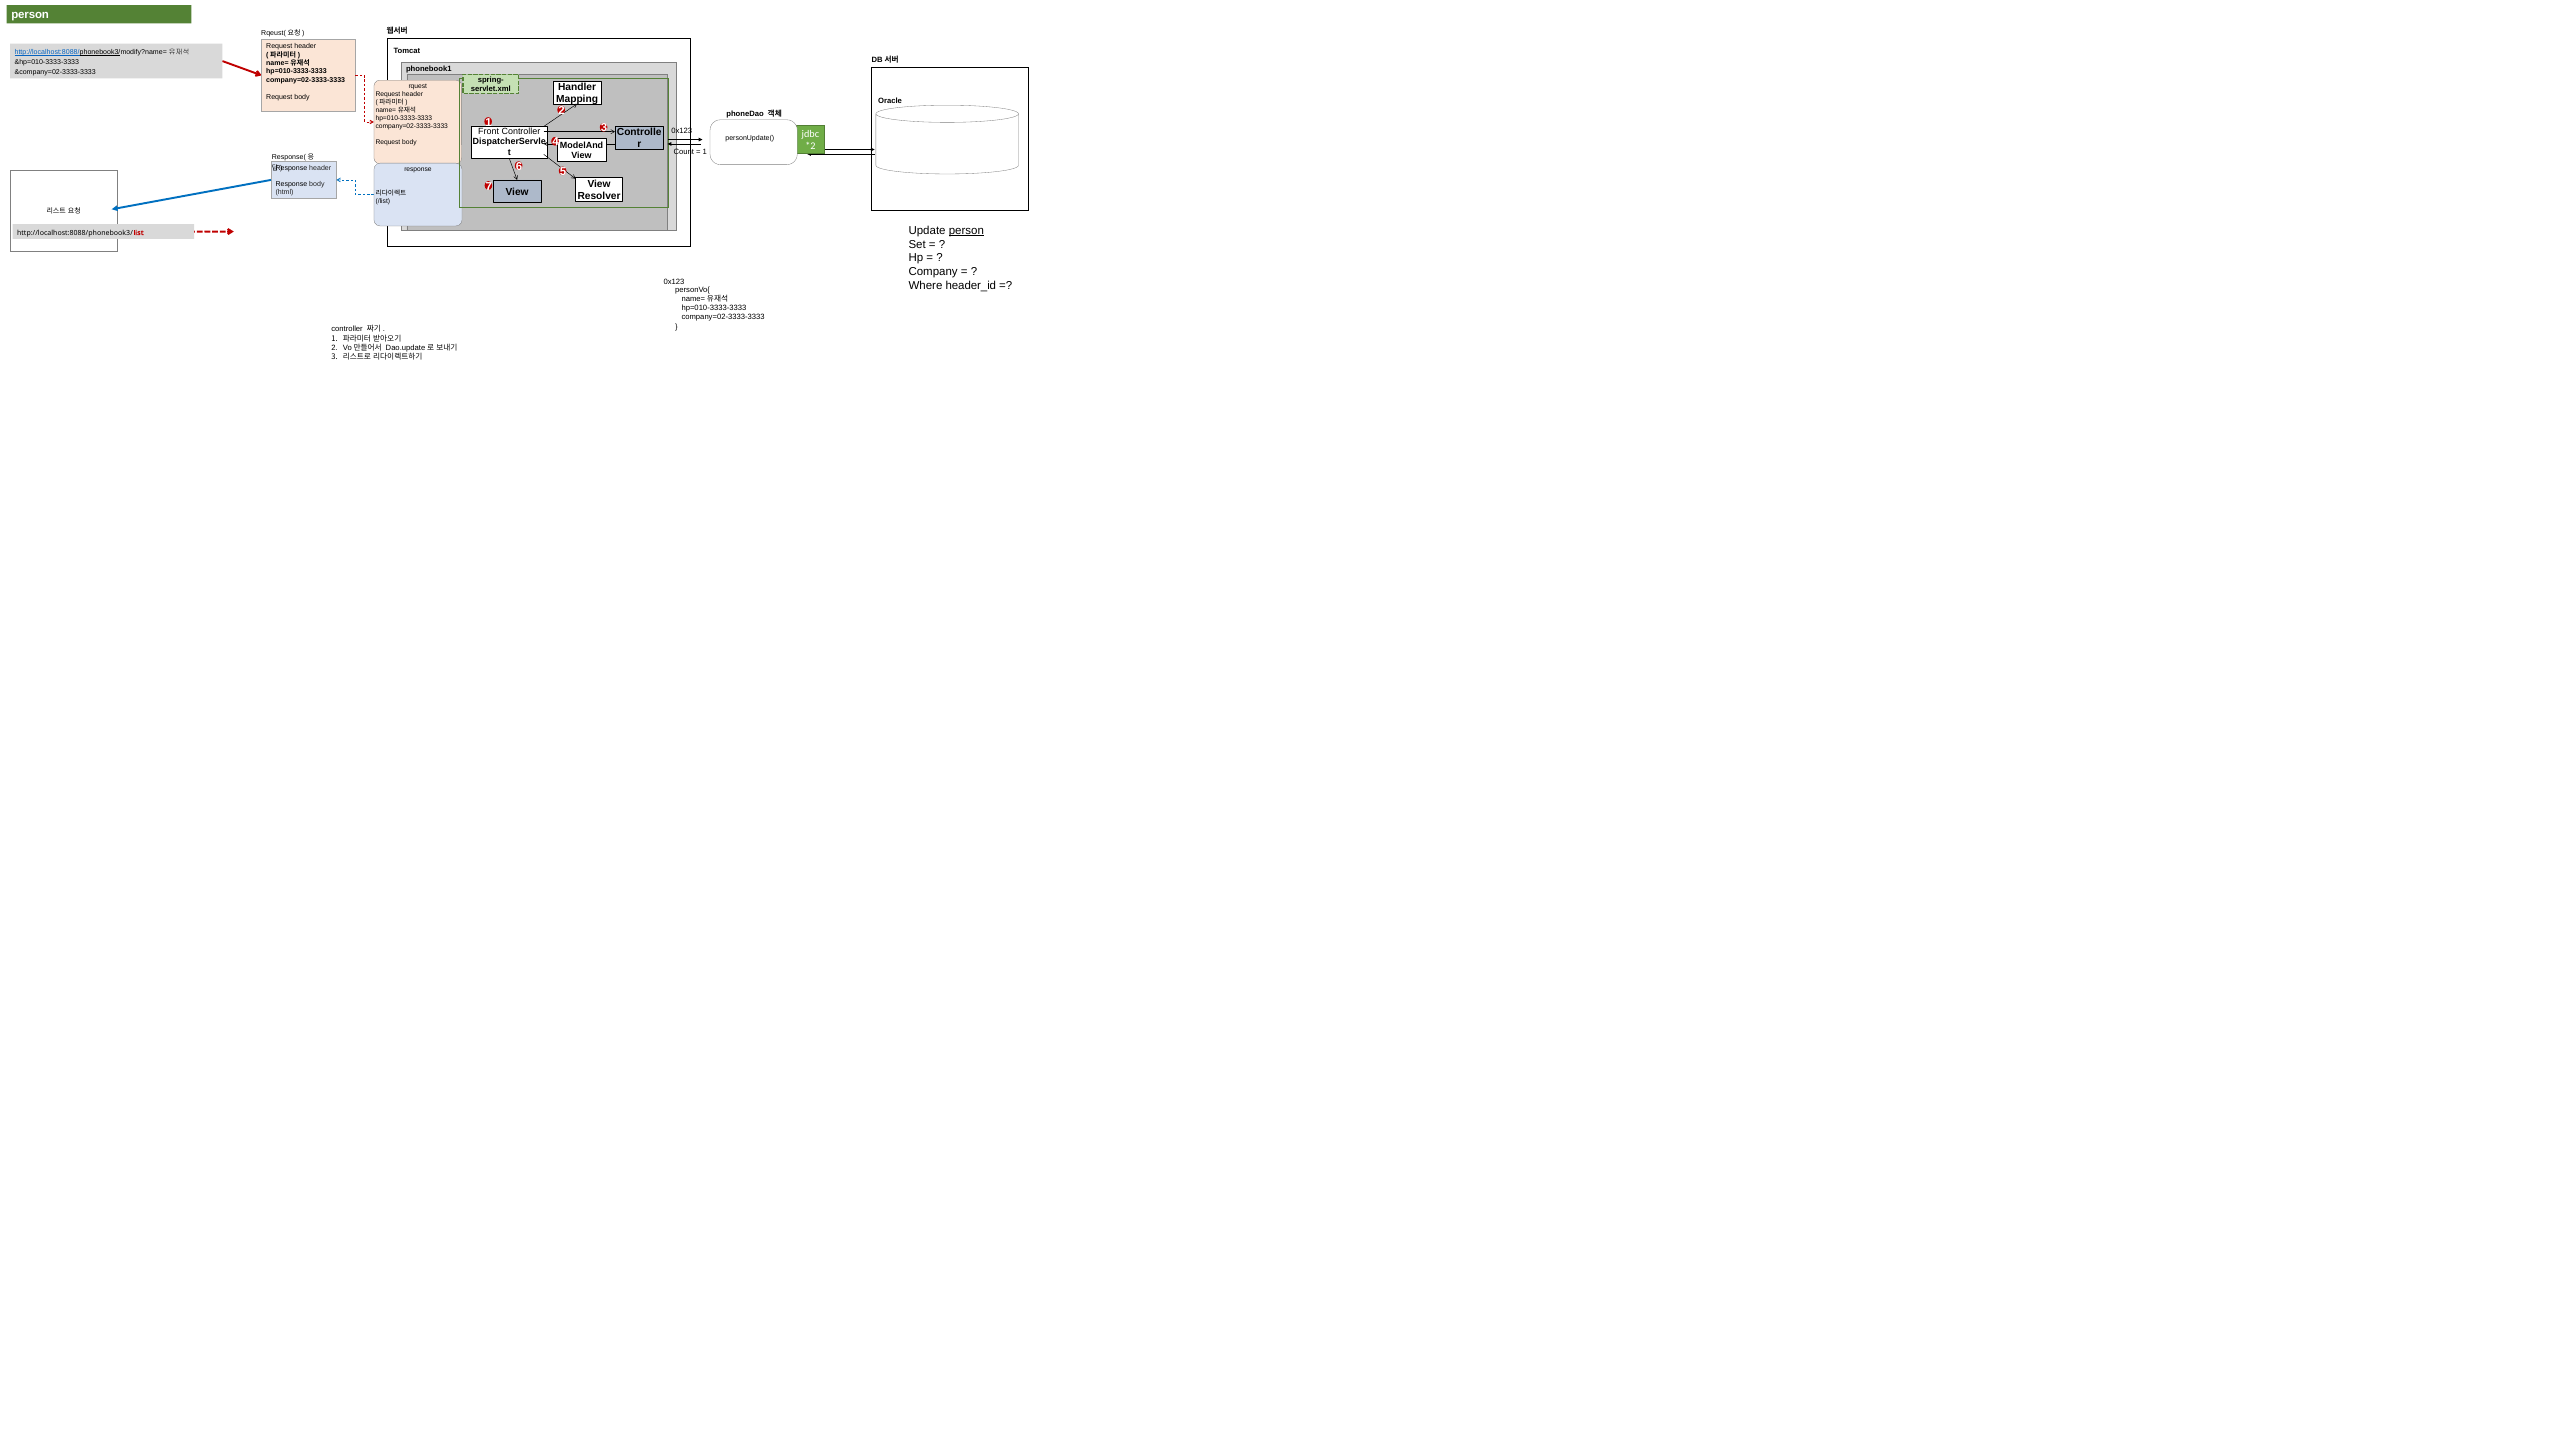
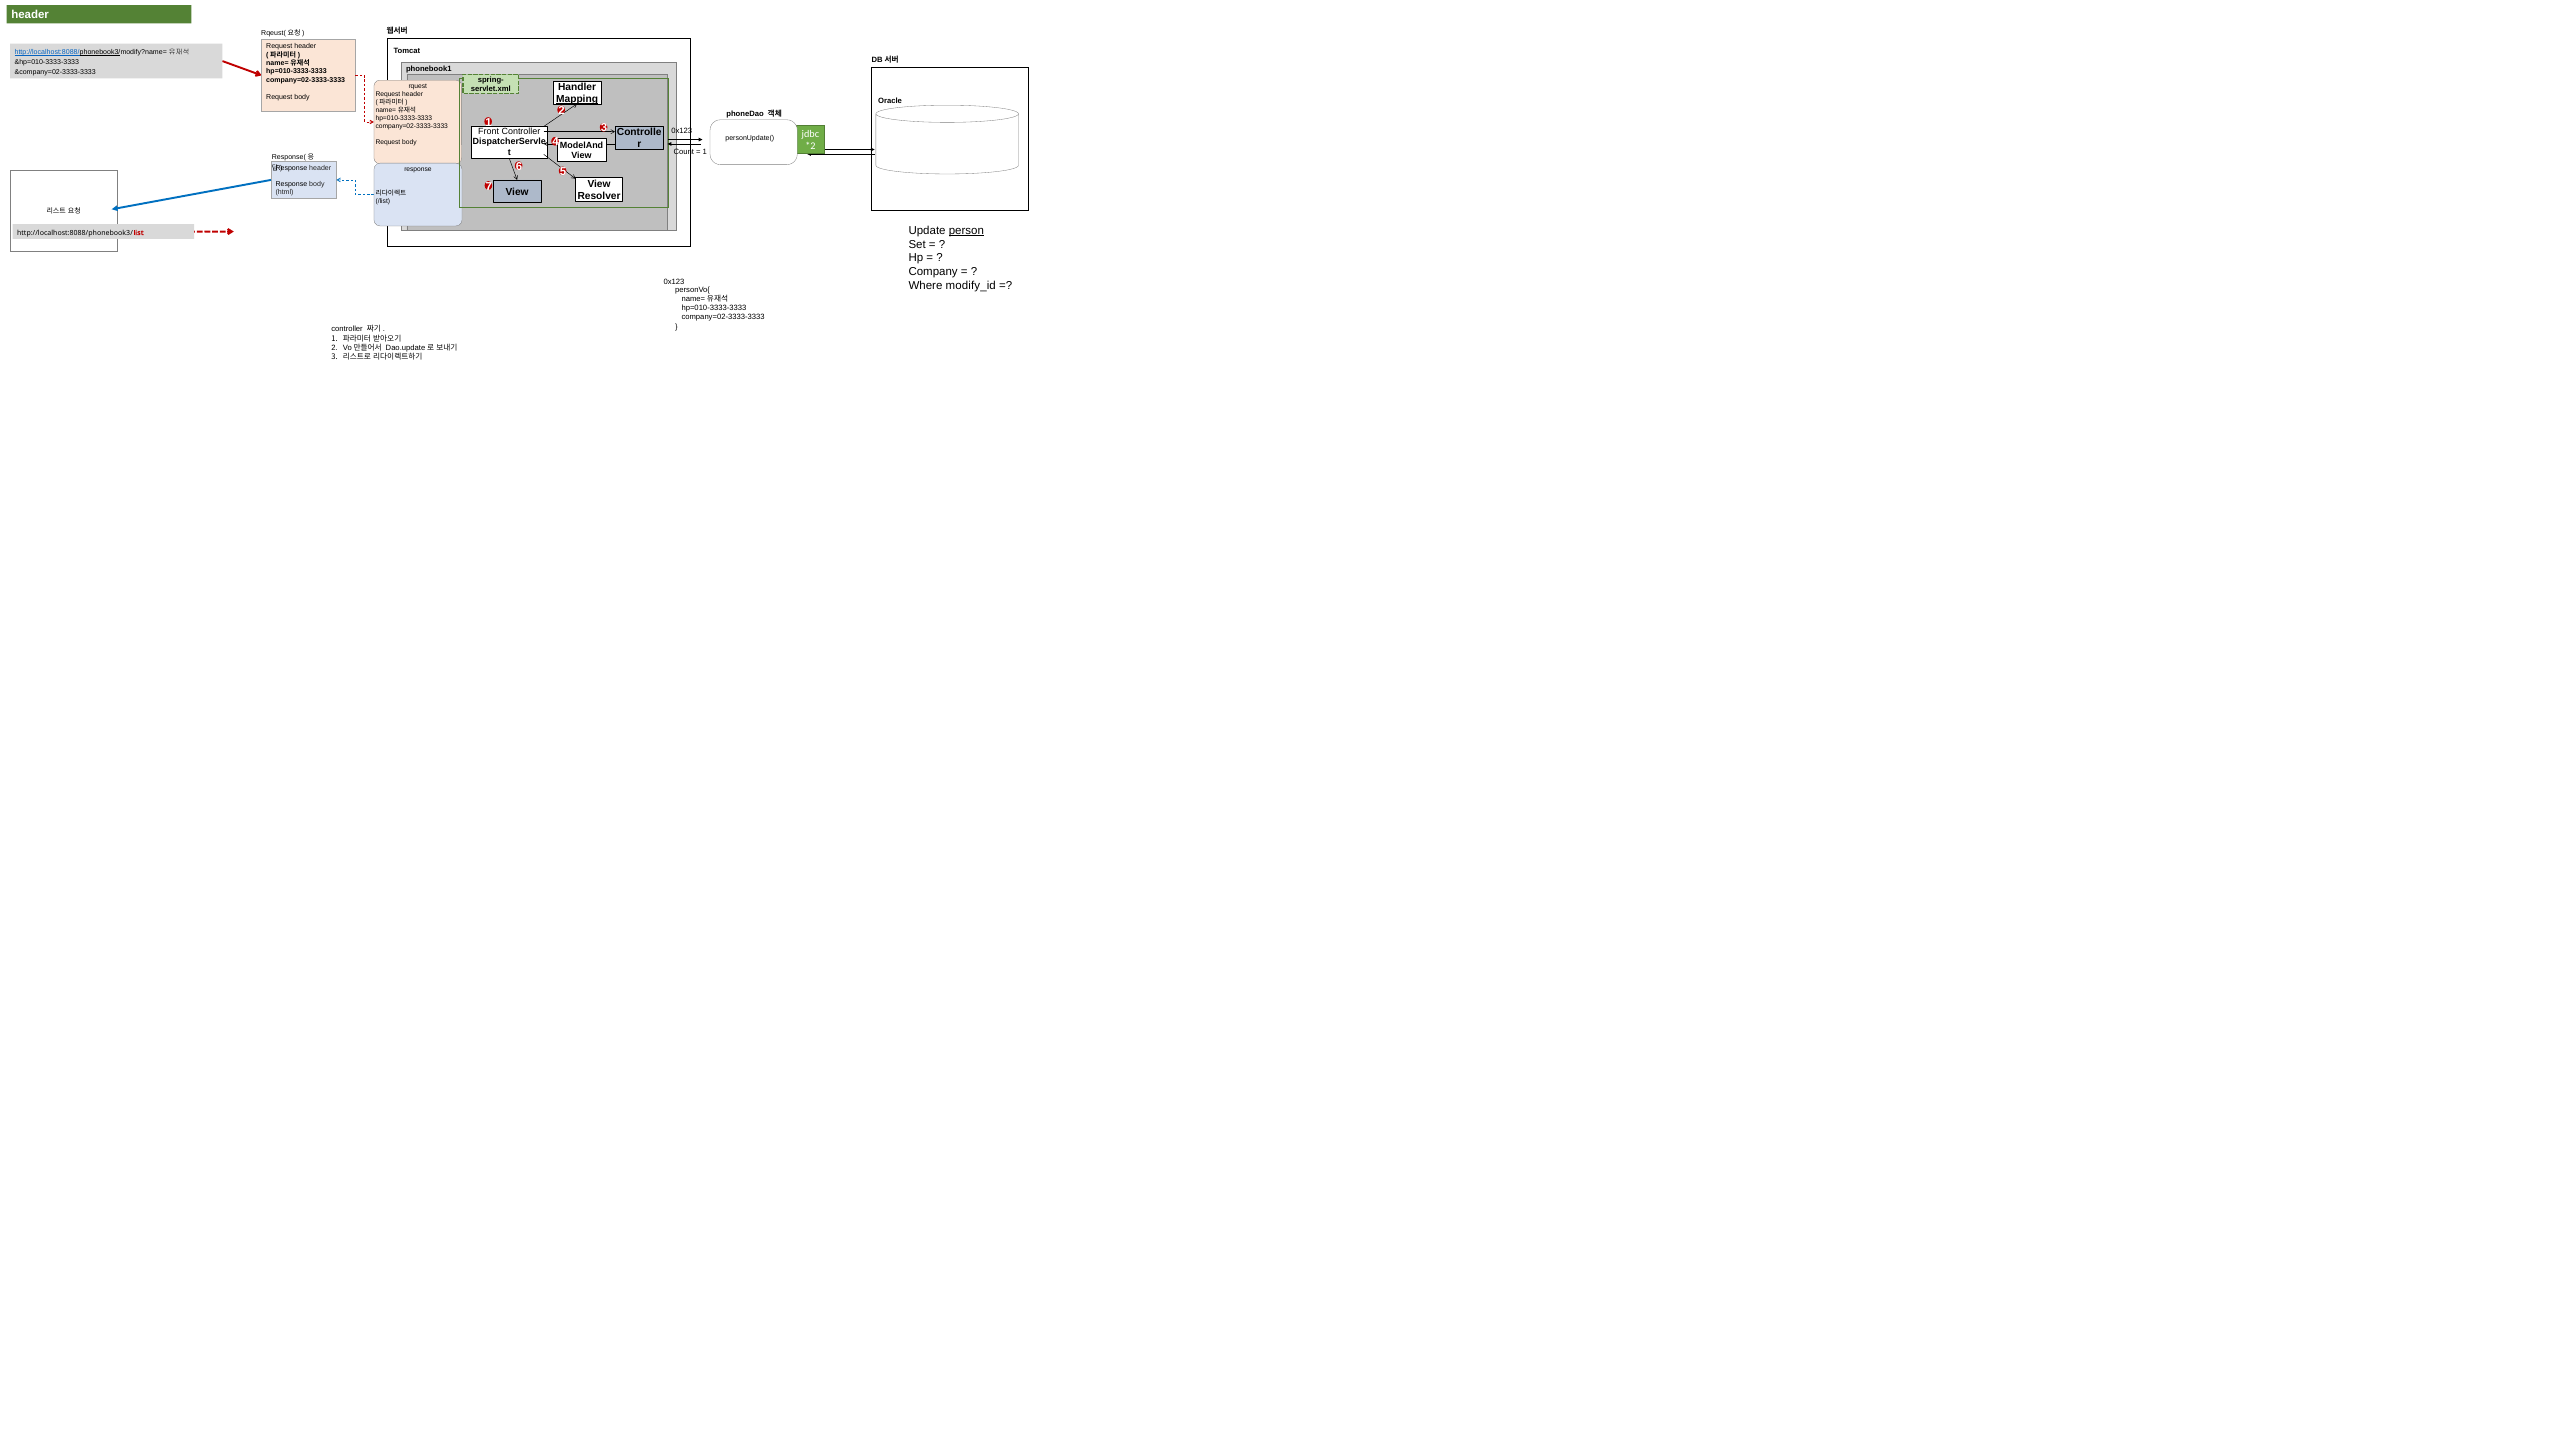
person: person -> header (30, 15)
Mapping underline: none -> present (577, 99)
header_id: header_id -> modify_id (971, 286)
